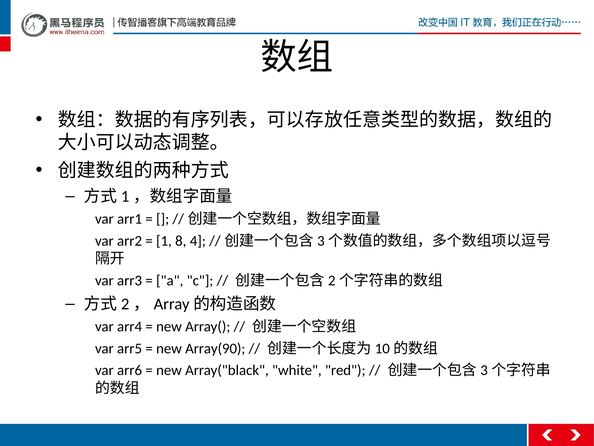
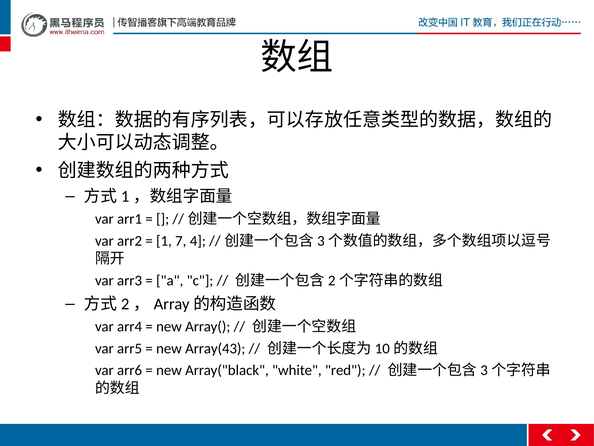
8: 8 -> 7 (181, 241)
Array(90: Array(90 -> Array(43 (215, 348)
